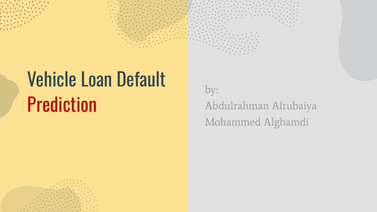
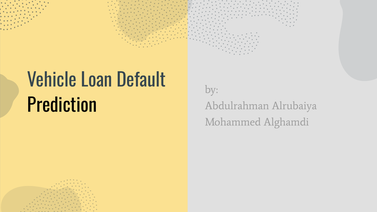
Prediction colour: red -> black (62, 106)
